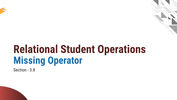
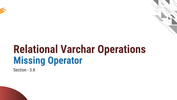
Student: Student -> Varchar (78, 49)
